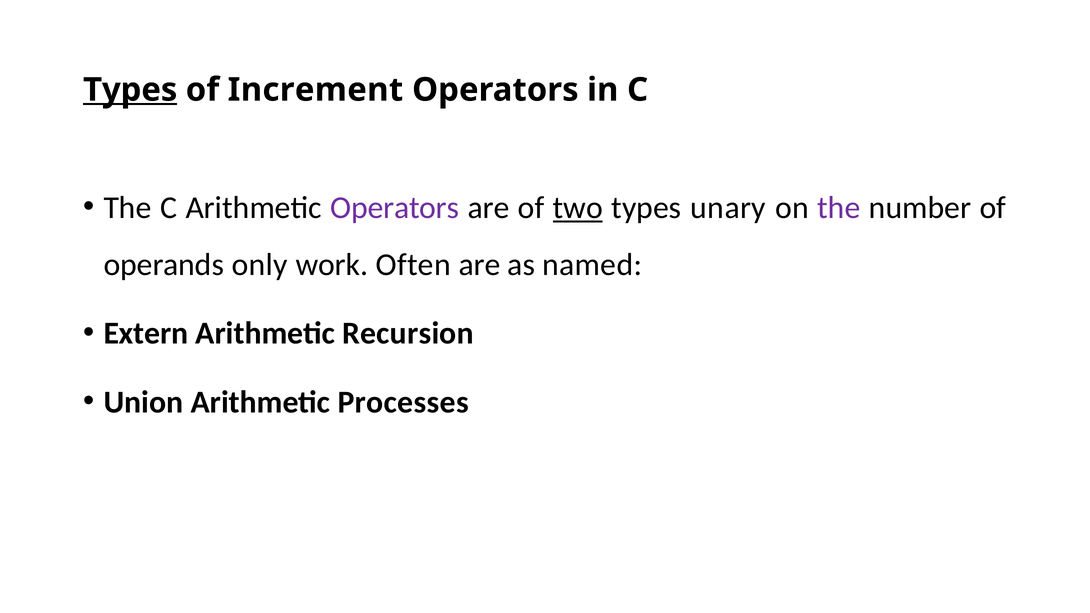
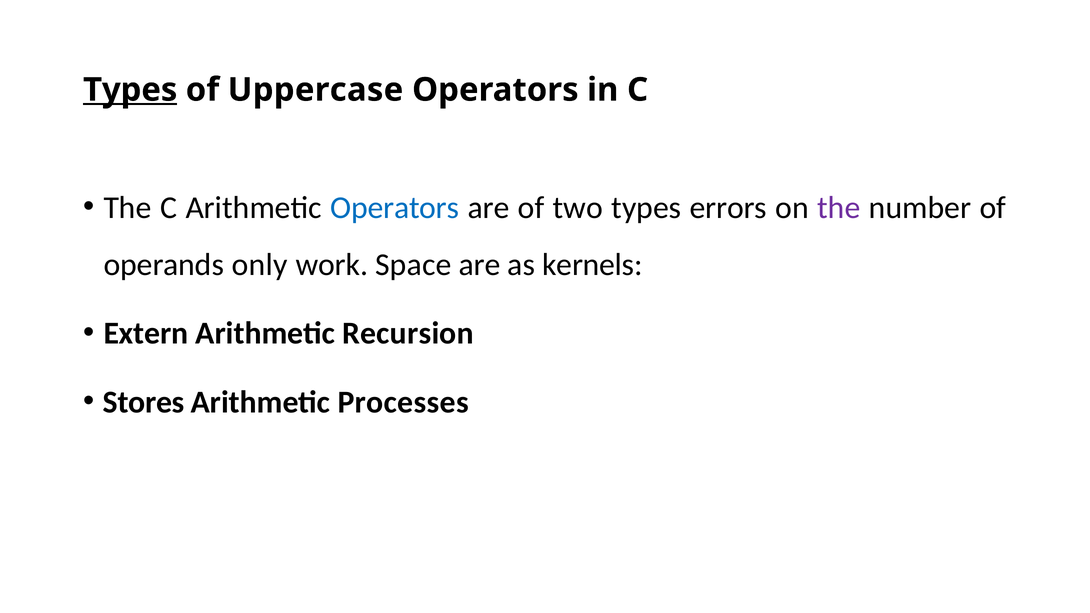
Increment: Increment -> Uppercase (315, 90)
Operators colour: purple -> blue (395, 208)
two underline: present -> none (578, 208)
unary: unary -> errors (728, 208)
Often: Often -> Space (413, 265)
named: named -> kernels (592, 265)
Union: Union -> Stores (144, 402)
